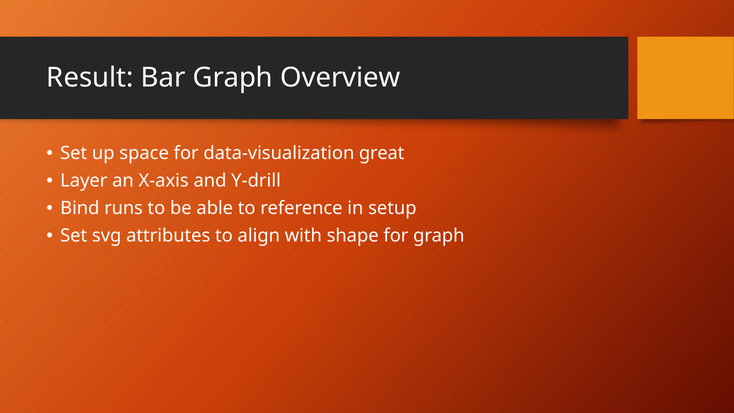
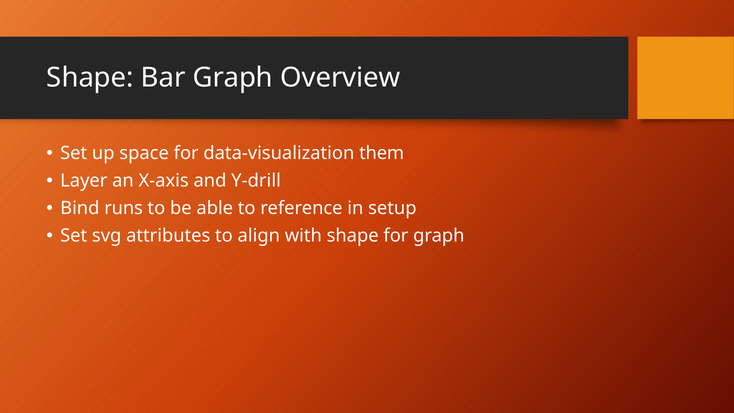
Result: Result -> Shape (90, 78)
great: great -> them (382, 153)
